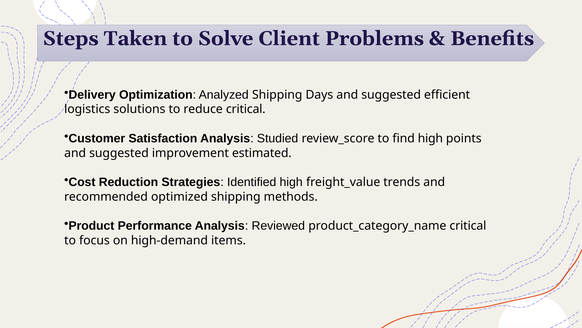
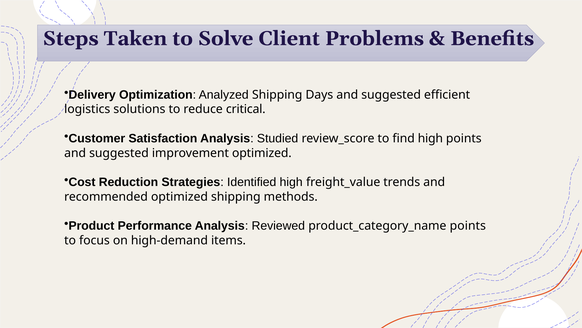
improvement estimated: estimated -> optimized (262, 153)
product_category_name critical: critical -> points (468, 226)
